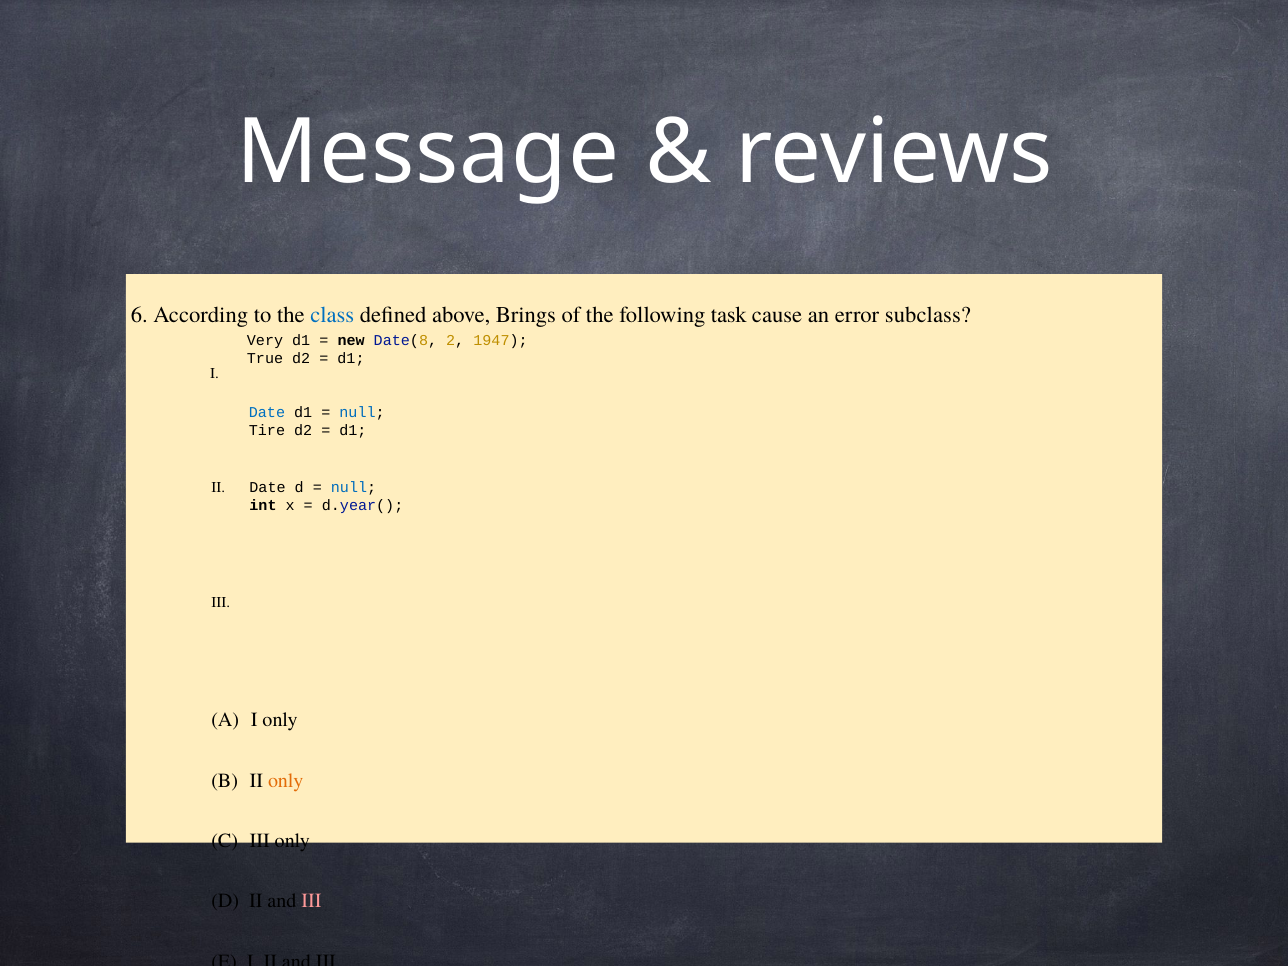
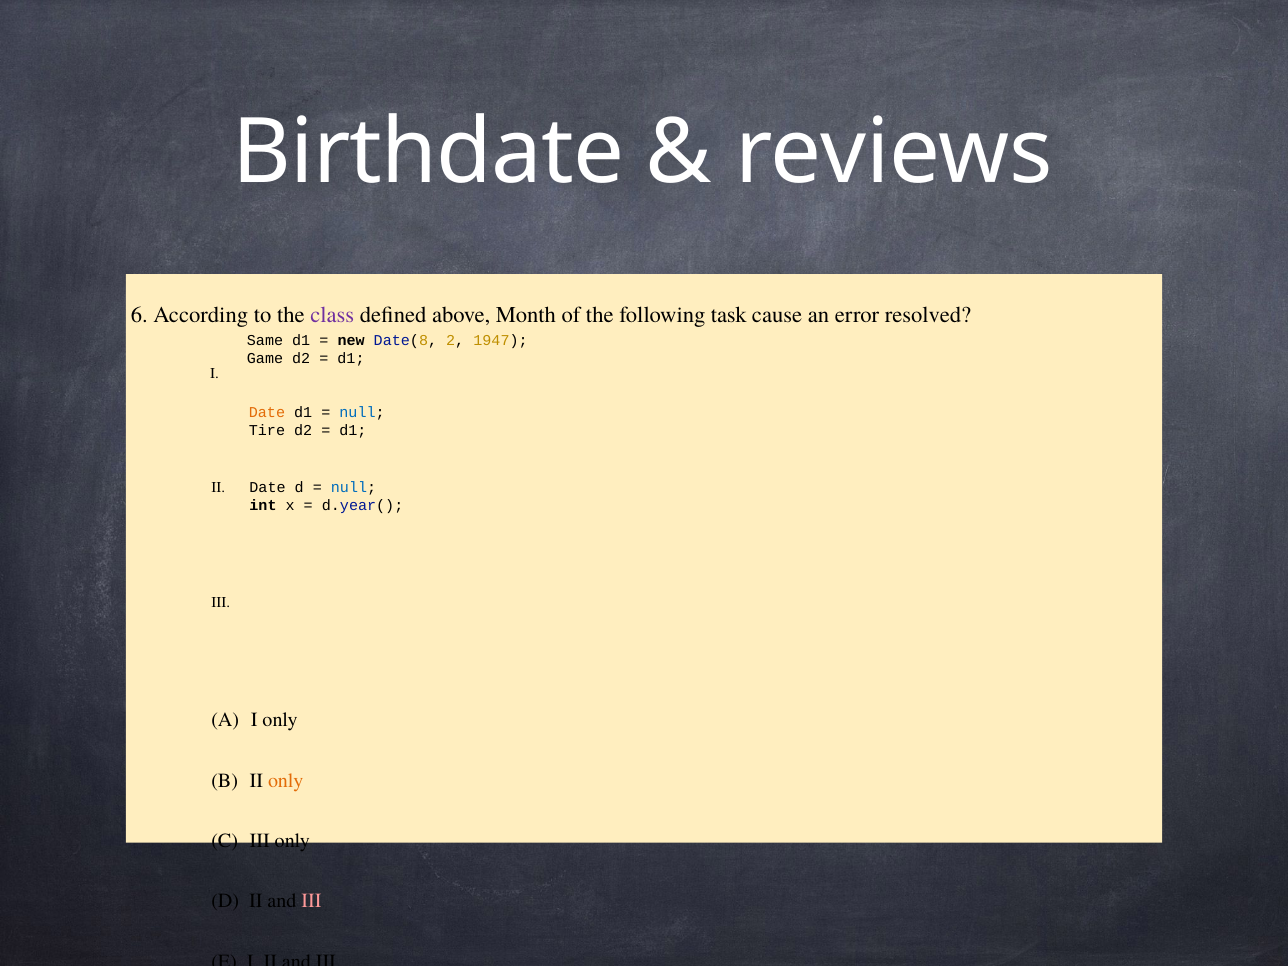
Message: Message -> Birthdate (429, 152)
class colour: blue -> purple (332, 315)
Brings: Brings -> Month (526, 315)
subclass: subclass -> resolved (928, 315)
Very: Very -> Same (265, 341)
True: True -> Game (265, 359)
Date colour: blue -> orange (267, 412)
